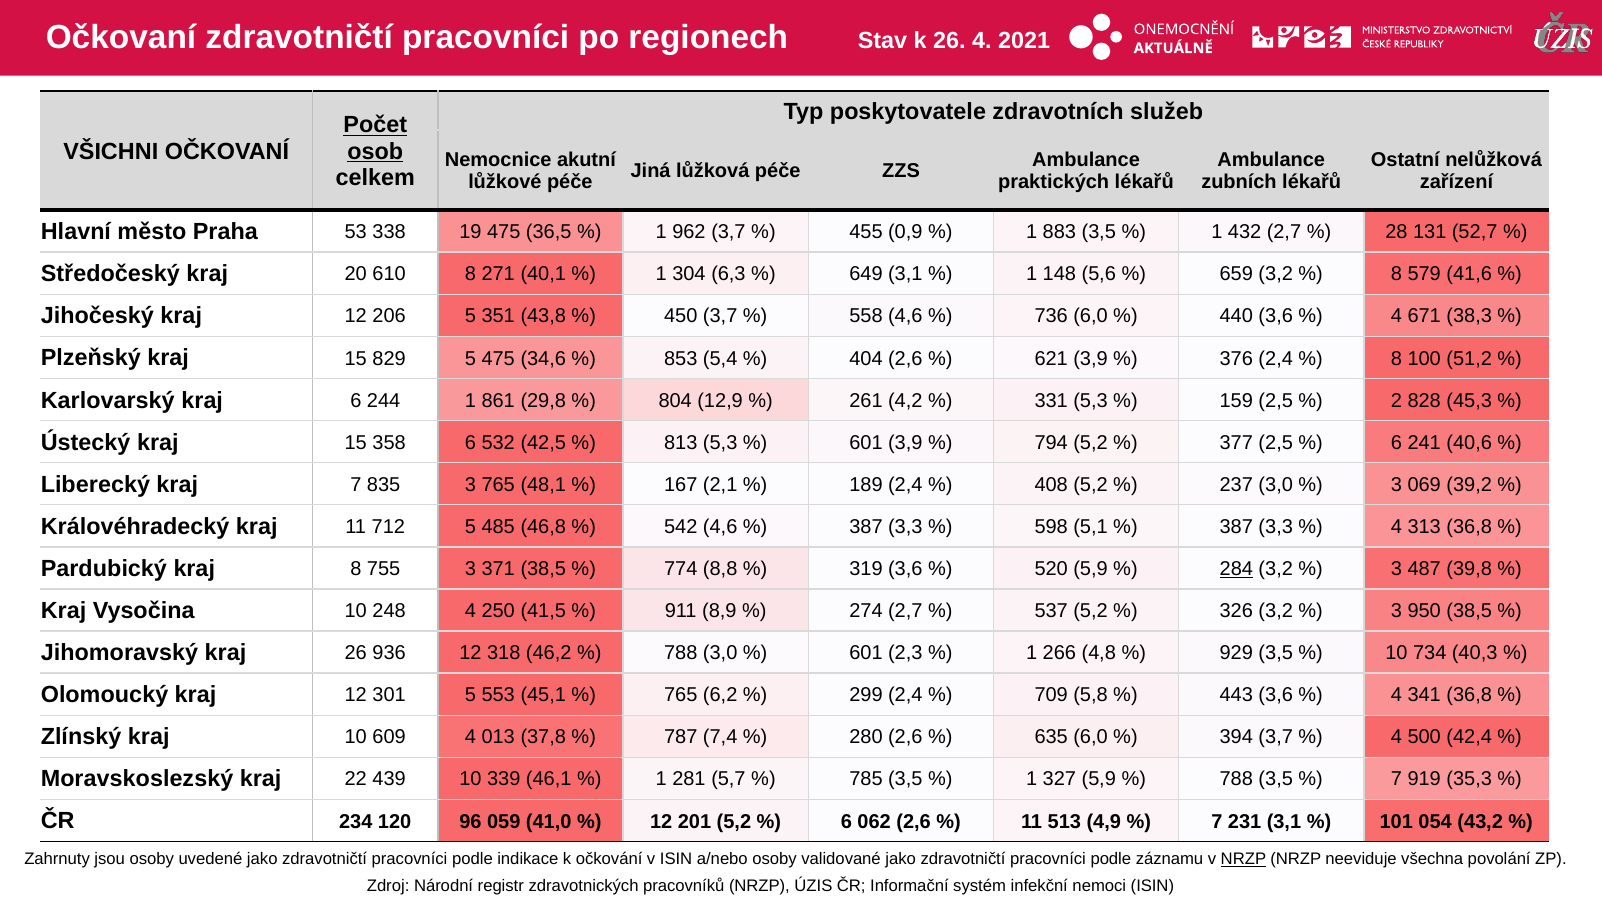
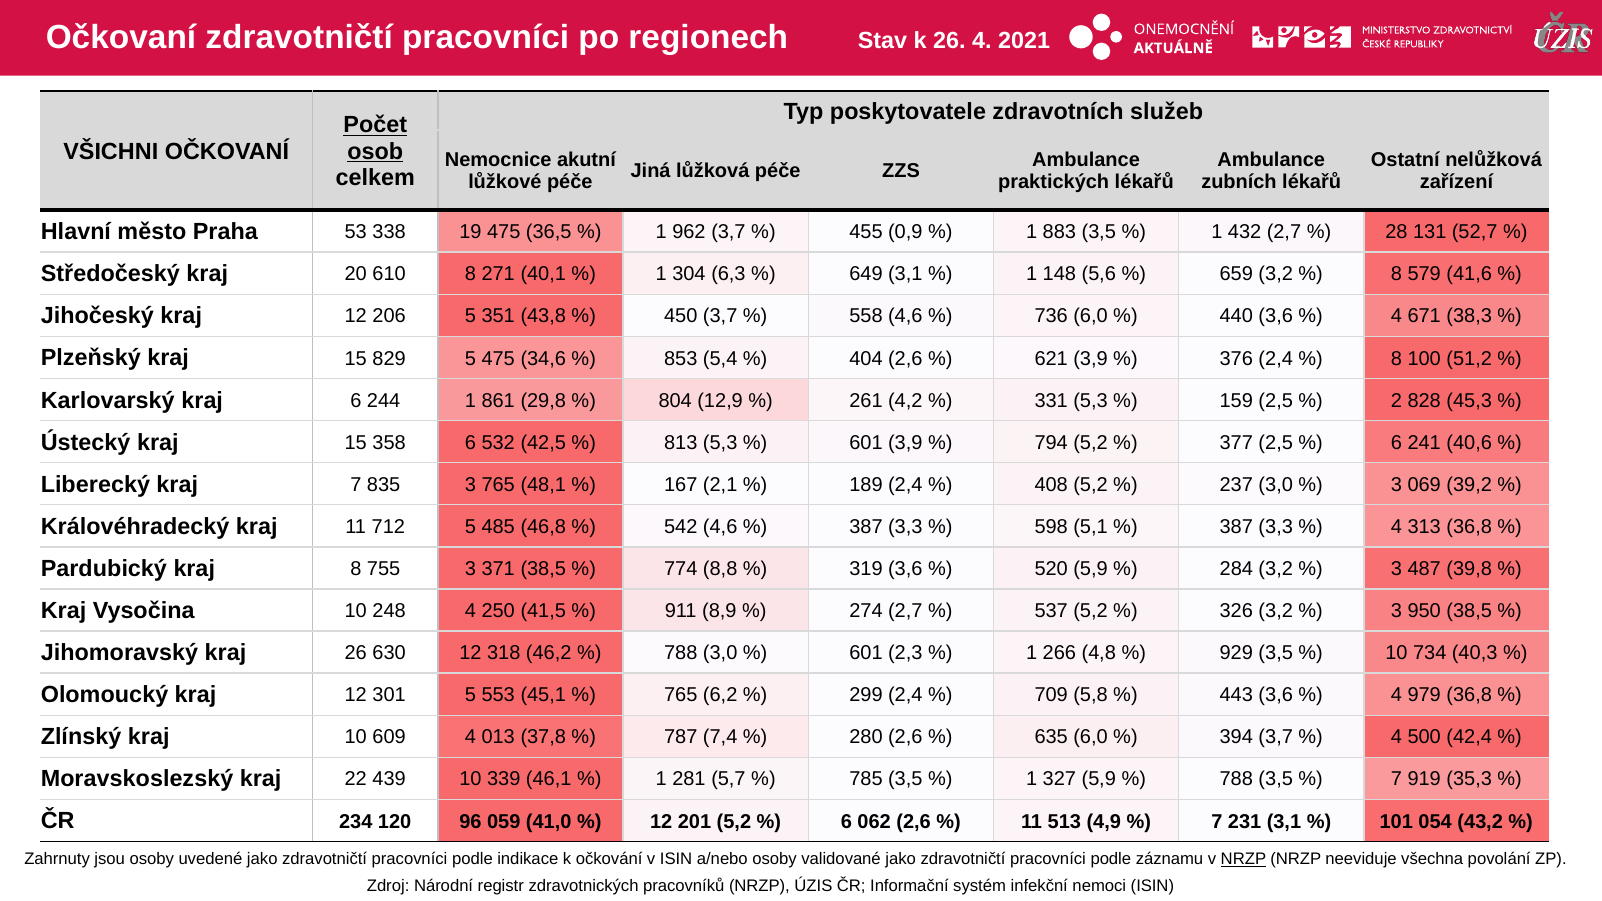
284 underline: present -> none (1236, 569)
936: 936 -> 630 (389, 653)
341: 341 -> 979 (1424, 695)
